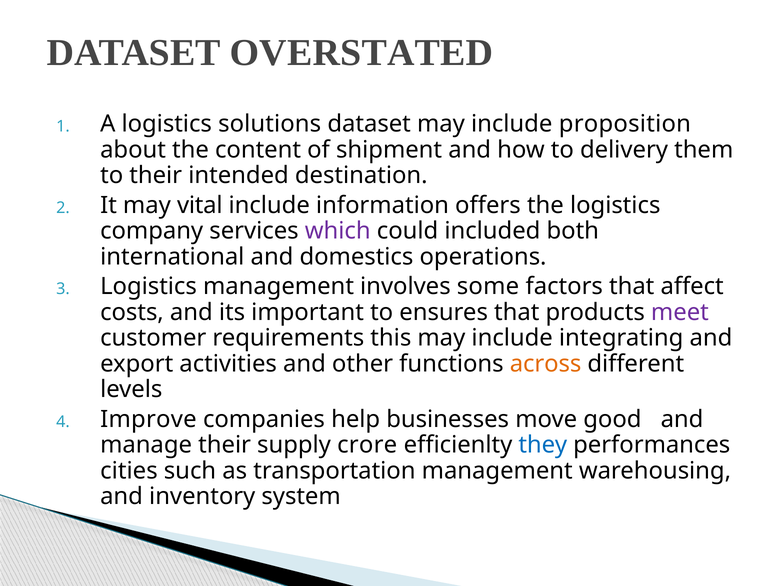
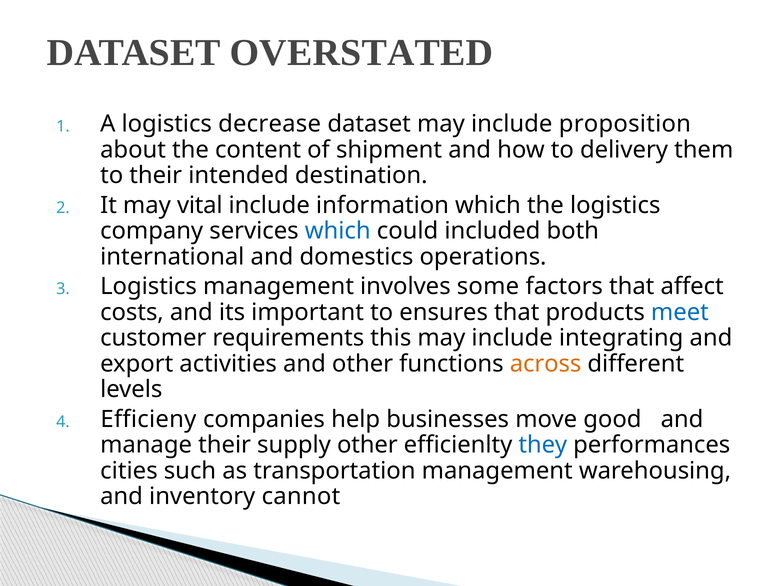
solutions: solutions -> decrease (270, 124)
information offers: offers -> which (488, 205)
which colour: purple -> blue (338, 231)
meet colour: purple -> blue (680, 312)
Improve: Improve -> Efficieny (148, 420)
supply crore: crore -> other (367, 445)
system: system -> cannot (301, 497)
